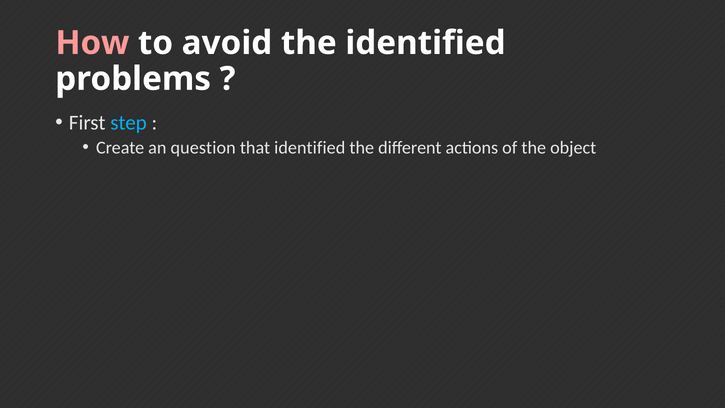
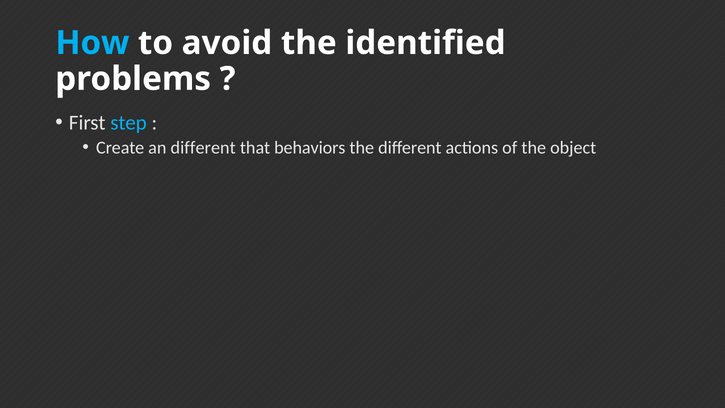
How colour: pink -> light blue (92, 43)
an question: question -> different (203, 148)
that identified: identified -> behaviors (310, 148)
